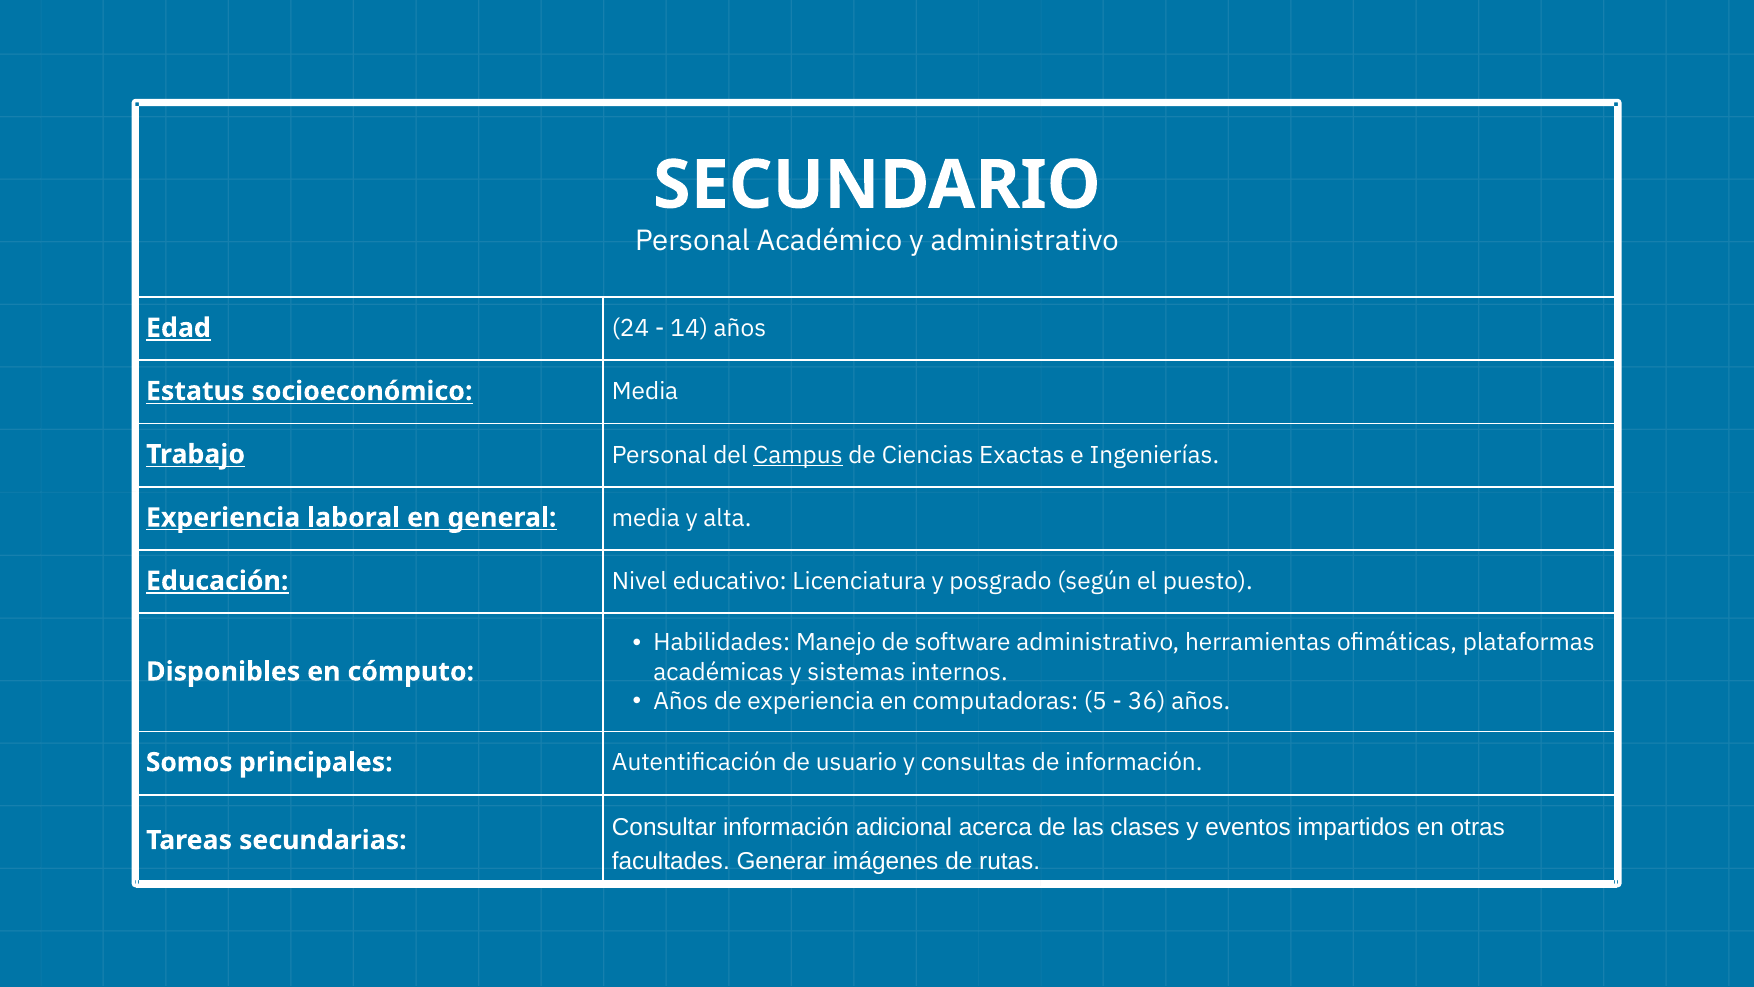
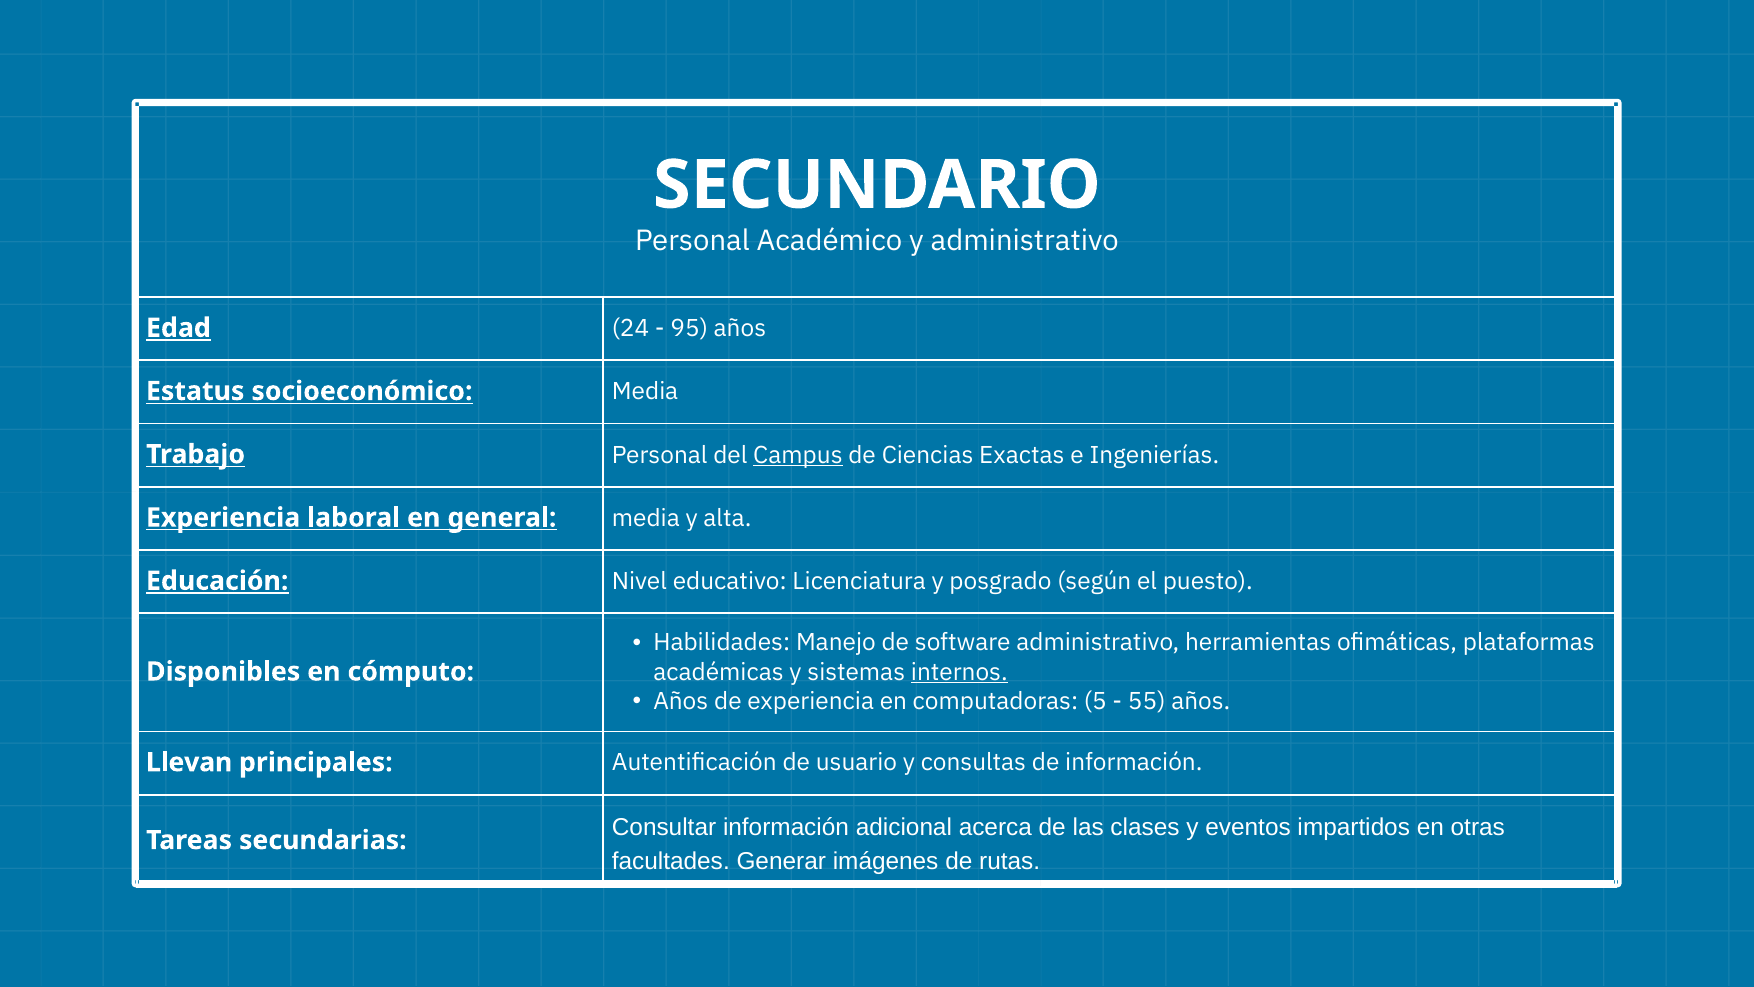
14: 14 -> 95 (689, 328)
internos underline: none -> present (959, 672)
36: 36 -> 55 (1147, 701)
Somos: Somos -> Llevan (189, 762)
